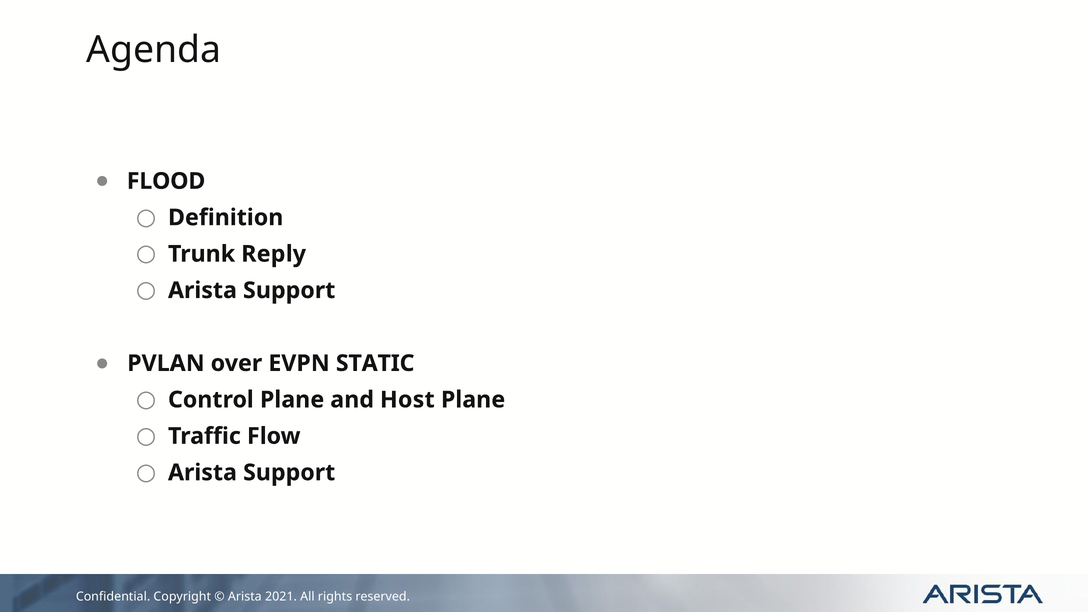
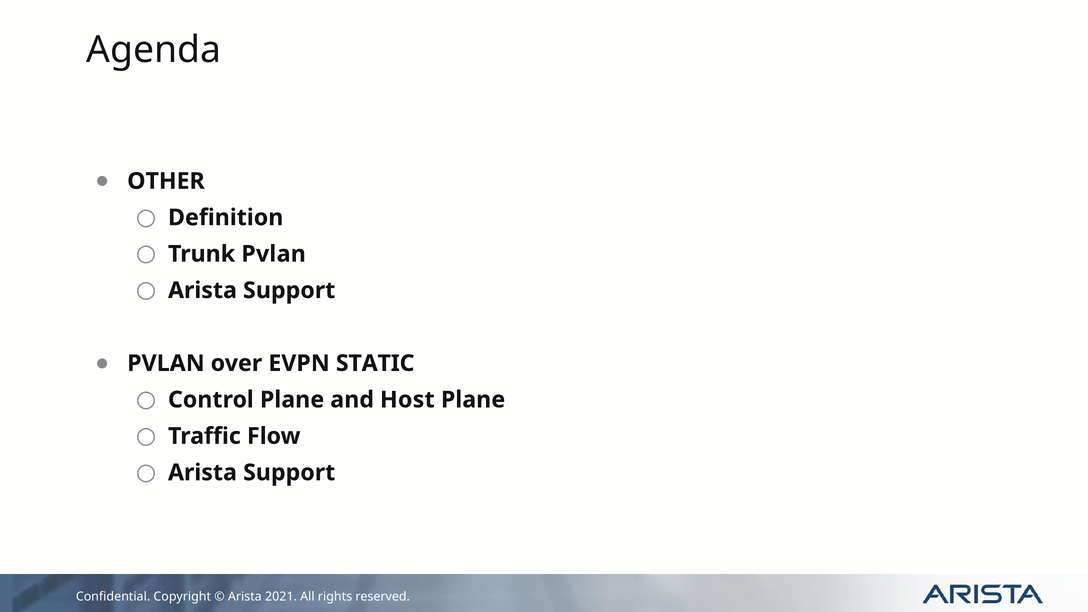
FLOOD: FLOOD -> OTHER (166, 181)
Trunk Reply: Reply -> Pvlan (274, 254)
